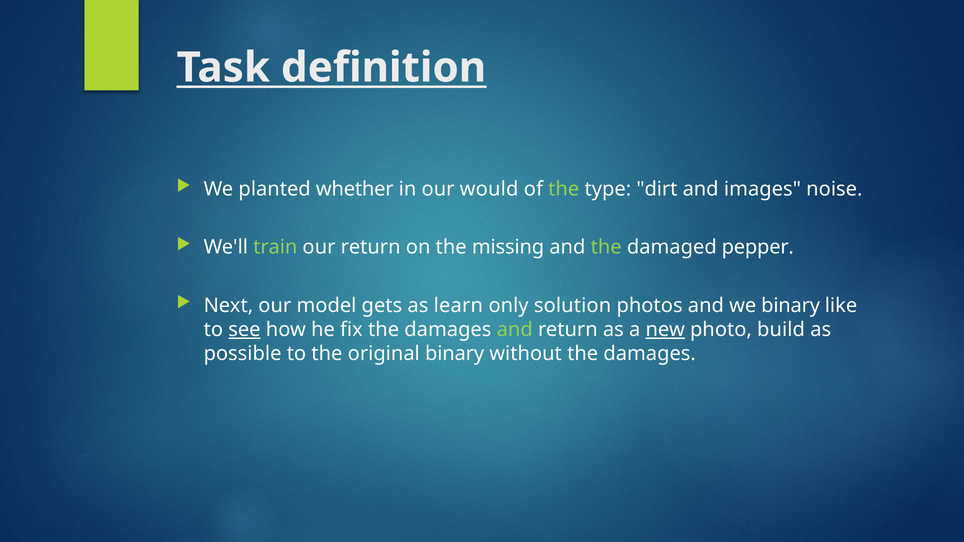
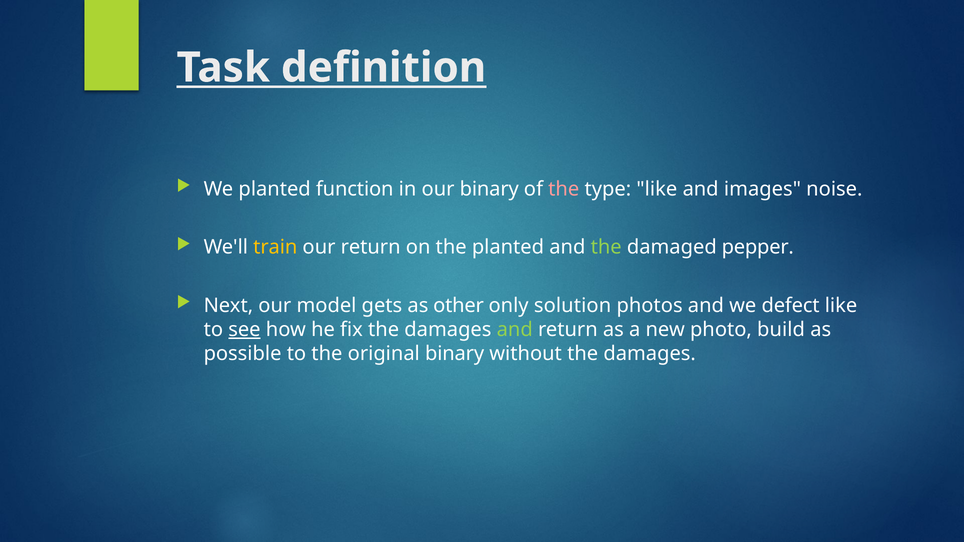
whether: whether -> function (355, 189)
our would: would -> binary (489, 189)
the colour: light green -> pink (564, 189)
type dirt: dirt -> like (657, 189)
train colour: light green -> yellow (275, 247)
the missing: missing -> planted (508, 247)
learn: learn -> other (459, 306)
we binary: binary -> defect (791, 306)
new underline: present -> none (665, 330)
